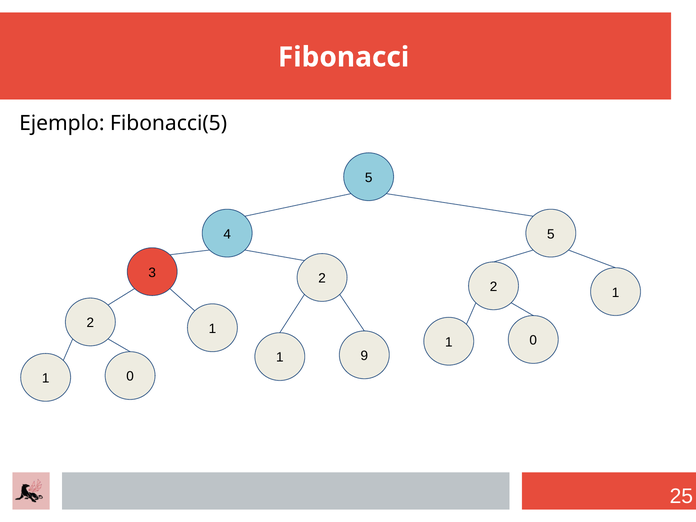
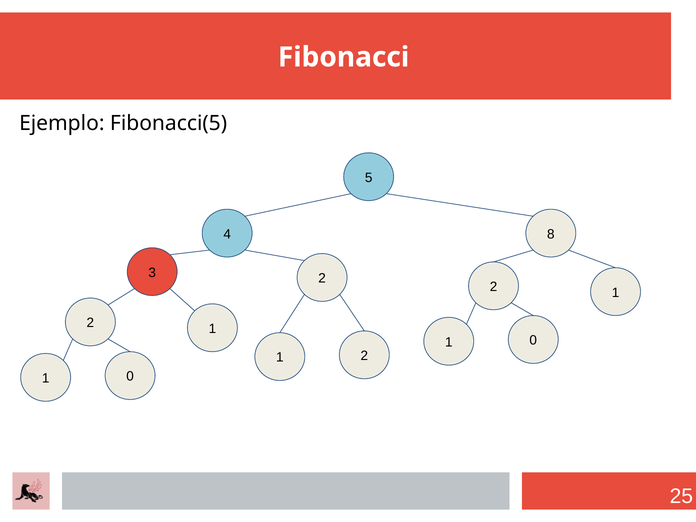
4 5: 5 -> 8 (551, 234)
1 9: 9 -> 2 (364, 356)
